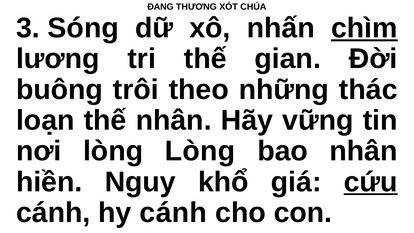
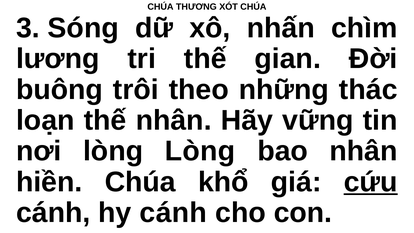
ĐANG: ĐANG -> CHÚA (160, 7)
chìm underline: present -> none (364, 28)
hiền Nguy: Nguy -> Chúa (140, 182)
